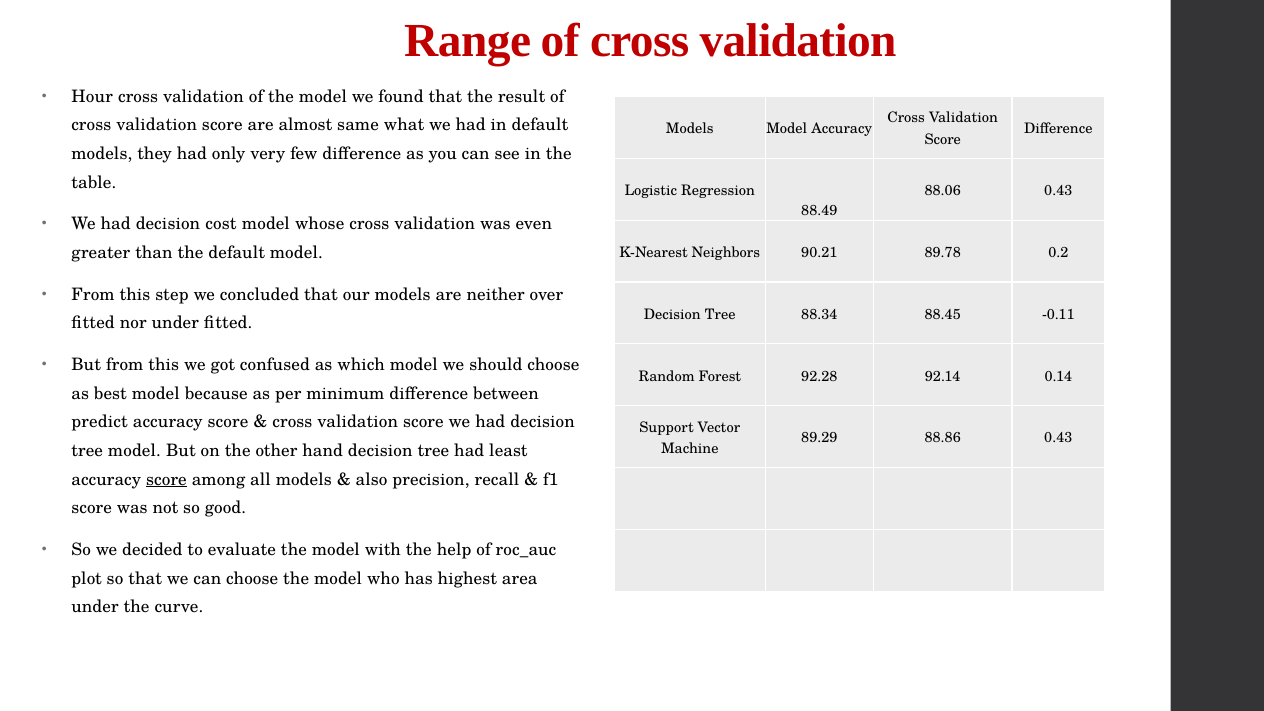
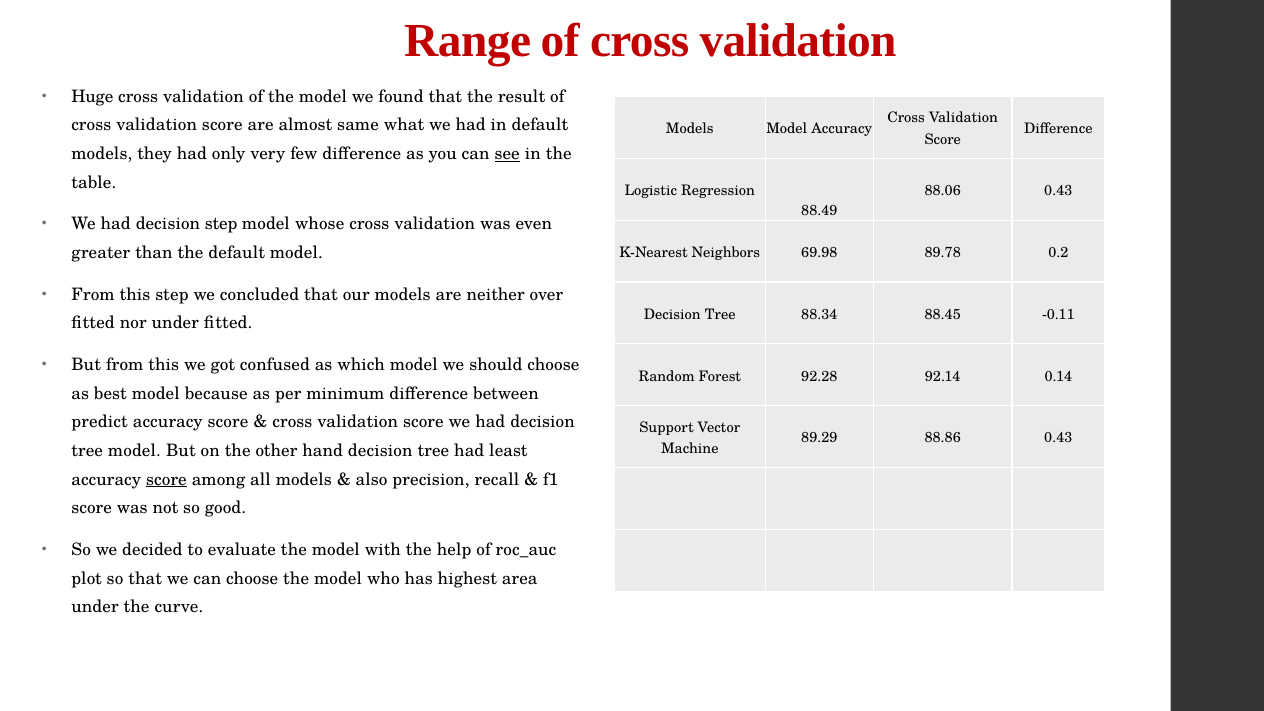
Hour: Hour -> Huge (92, 97)
see underline: none -> present (507, 154)
decision cost: cost -> step (221, 224)
90.21: 90.21 -> 69.98 (819, 253)
